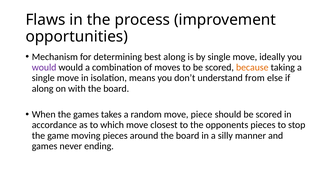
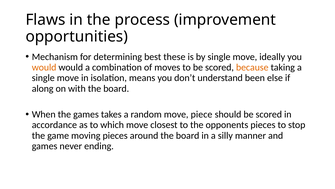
best along: along -> these (174, 57)
would colour: purple -> orange (44, 67)
from: from -> been (255, 78)
